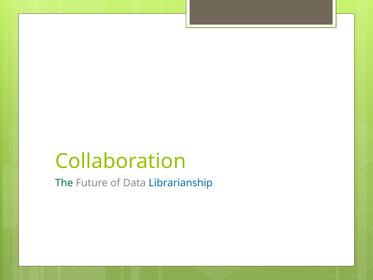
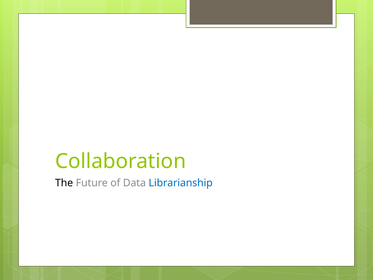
The colour: green -> black (64, 183)
